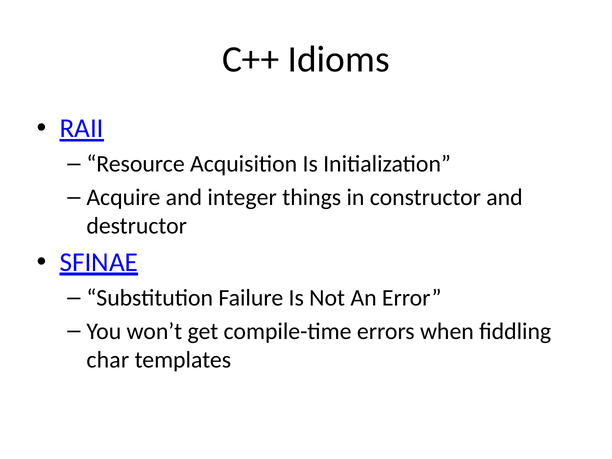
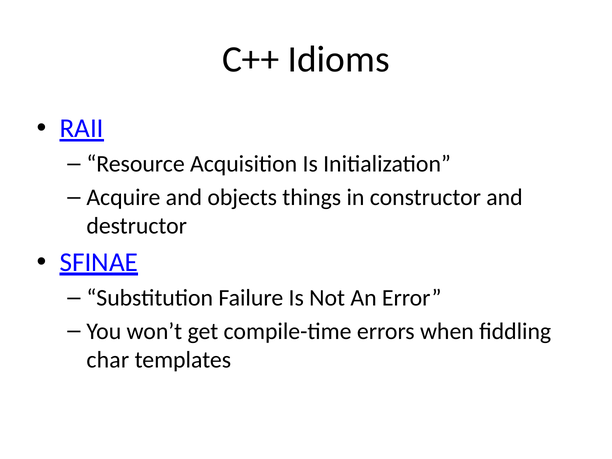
integer: integer -> objects (242, 197)
